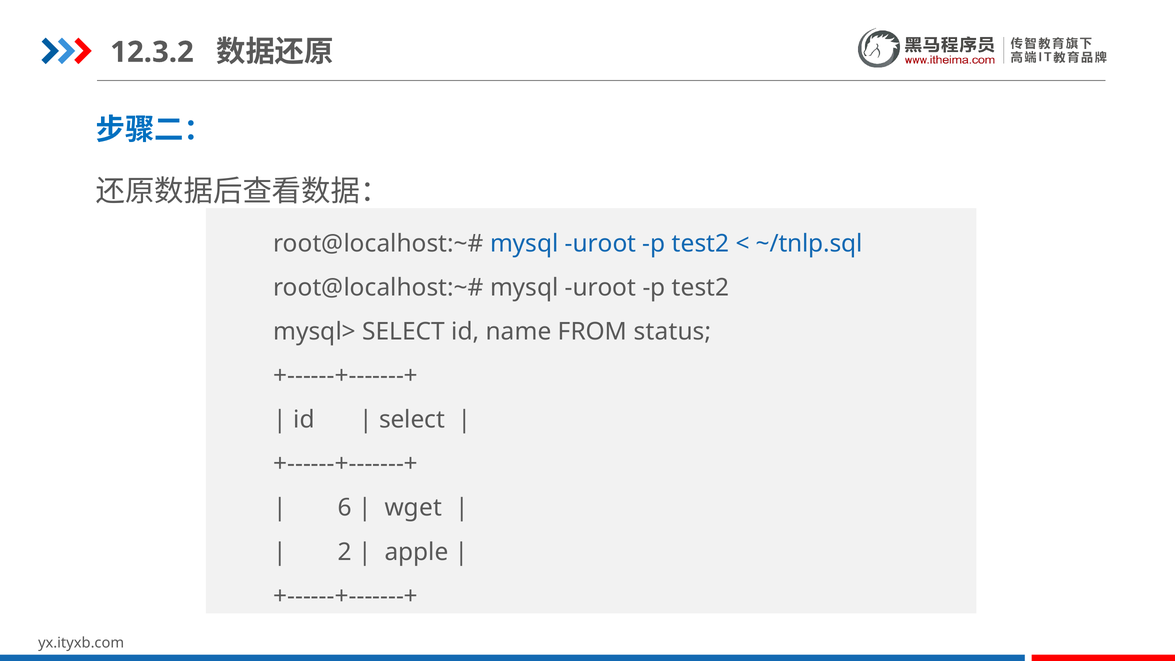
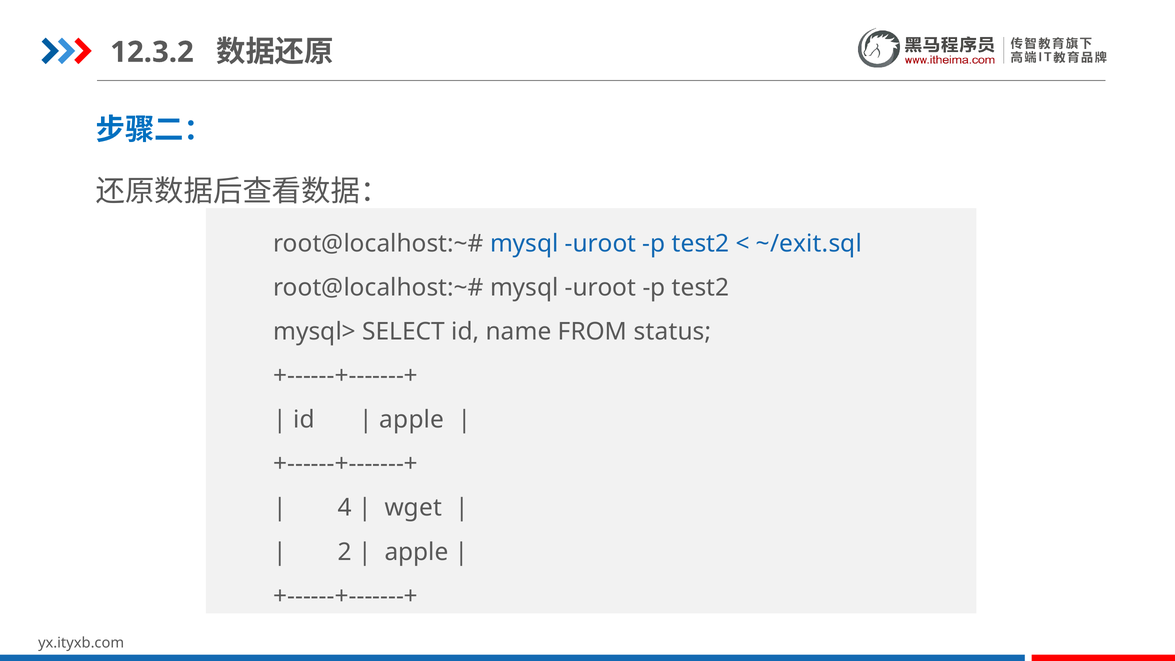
~/tnlp.sql: ~/tnlp.sql -> ~/exit.sql (809, 244)
select: select -> apple (412, 420)
6: 6 -> 4 (345, 508)
